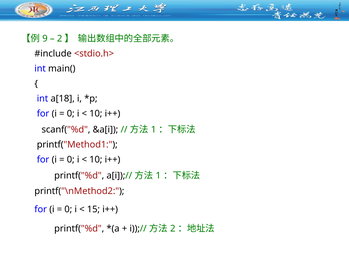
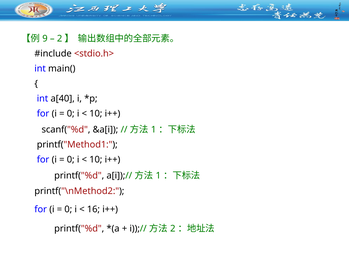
a[18: a[18 -> a[40 (63, 98)
15: 15 -> 16 (93, 209)
